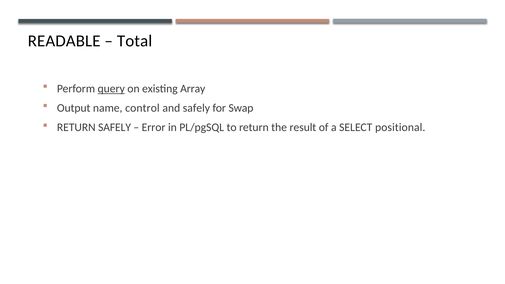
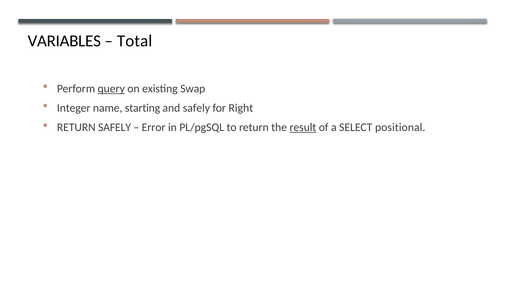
READABLE: READABLE -> VARIABLES (64, 41)
Array: Array -> Swap (193, 89)
Output: Output -> Integer (74, 108)
control: control -> starting (143, 108)
Swap: Swap -> Right (241, 108)
result underline: none -> present (303, 127)
